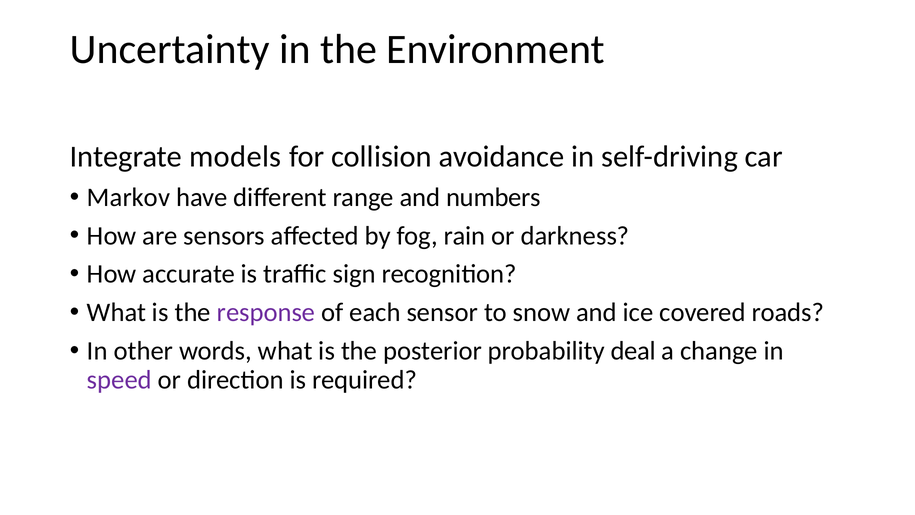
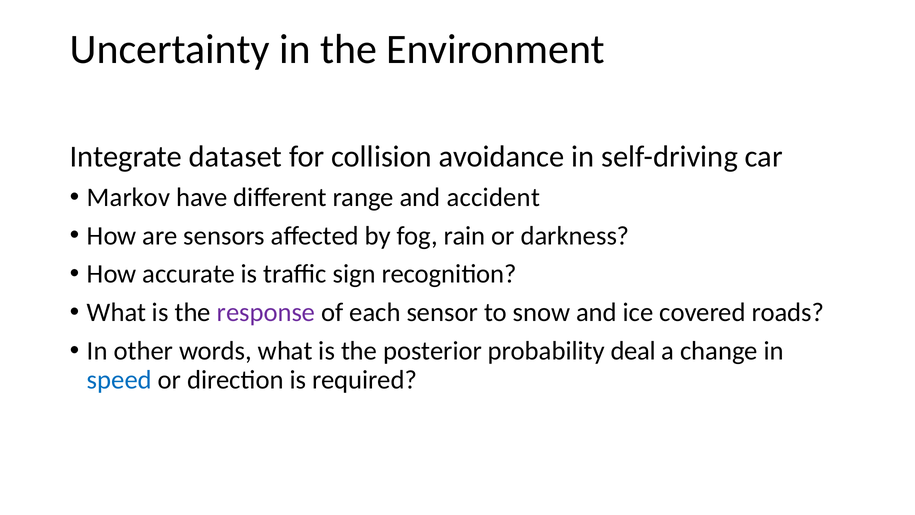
models: models -> dataset (235, 157)
numbers: numbers -> accident (493, 197)
speed colour: purple -> blue (119, 379)
